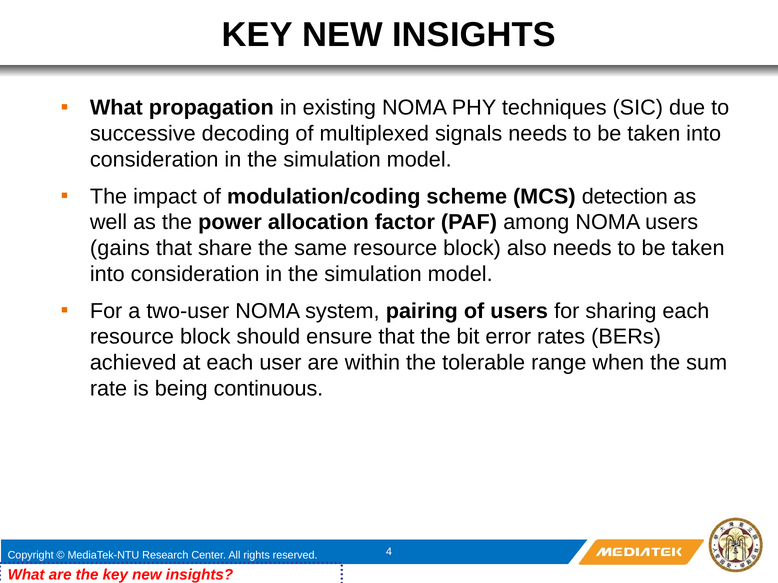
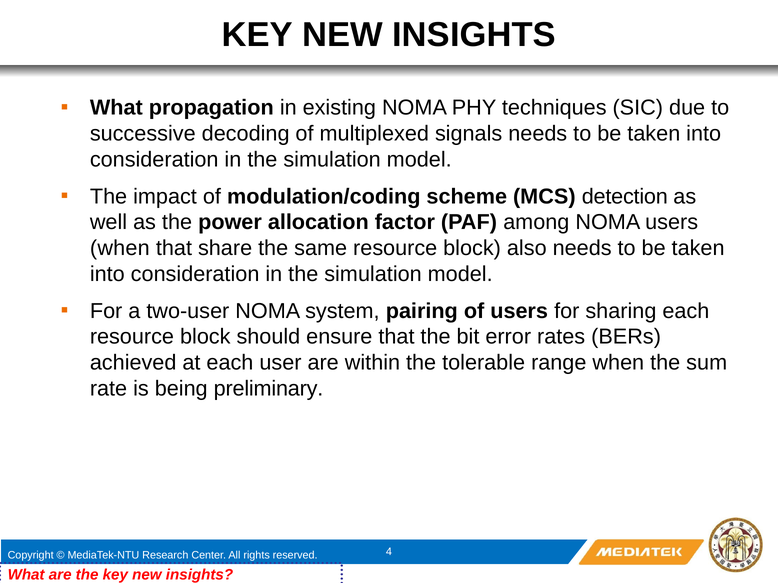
gains: gains -> when (120, 248)
continuous: continuous -> preliminary (269, 389)
